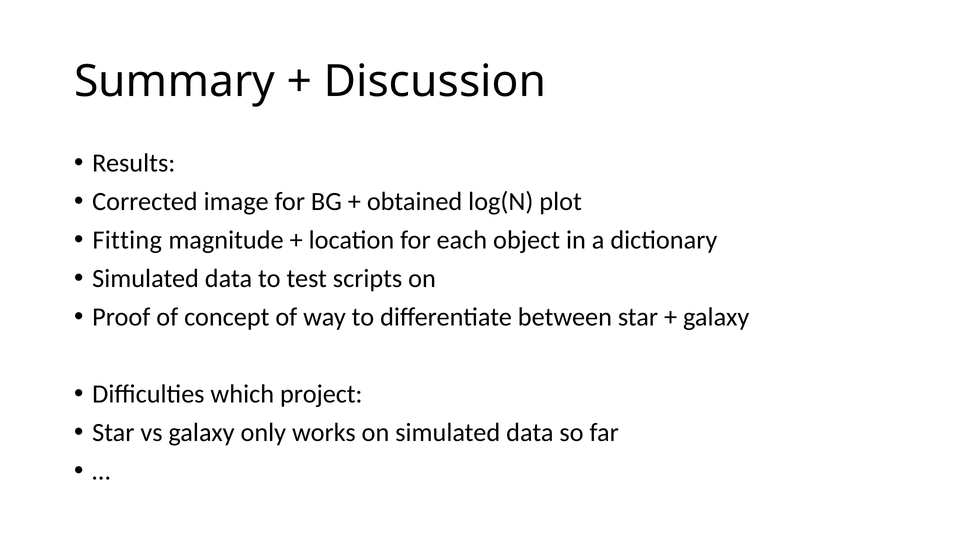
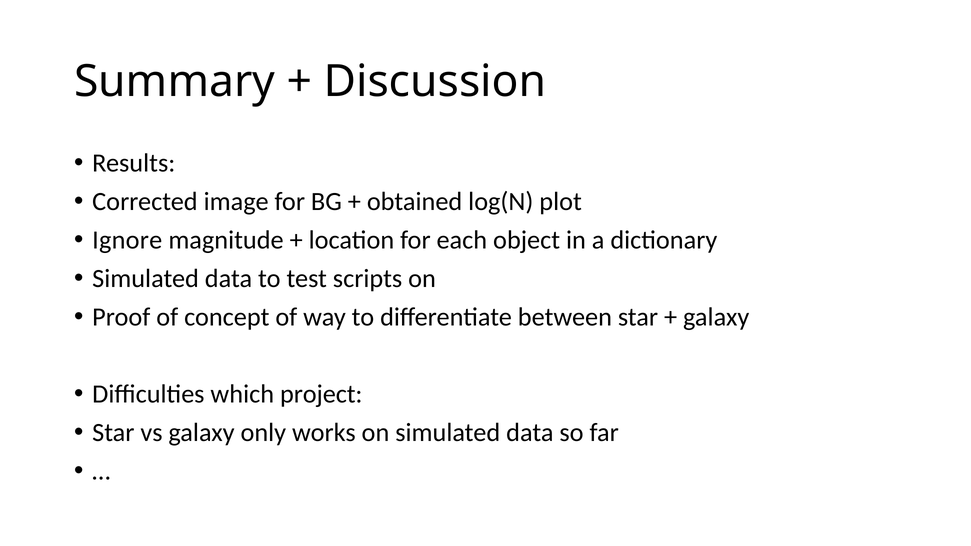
Fitting: Fitting -> Ignore (127, 240)
